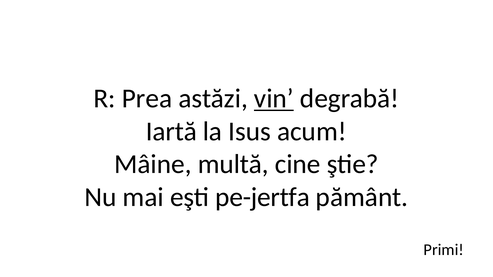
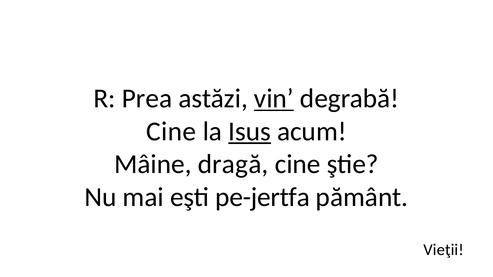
Iartă: Iartă -> Cine (171, 132)
Isus underline: none -> present (250, 132)
multă: multă -> dragă (233, 164)
Primi: Primi -> Vieţii (444, 250)
